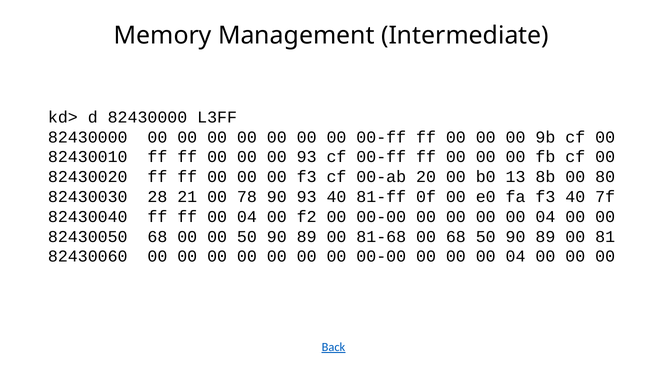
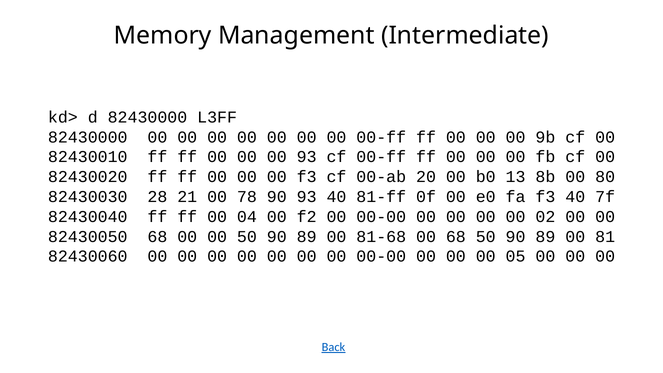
04: 04 -> 02 (545, 217)
04: 04 -> 05 (516, 256)
